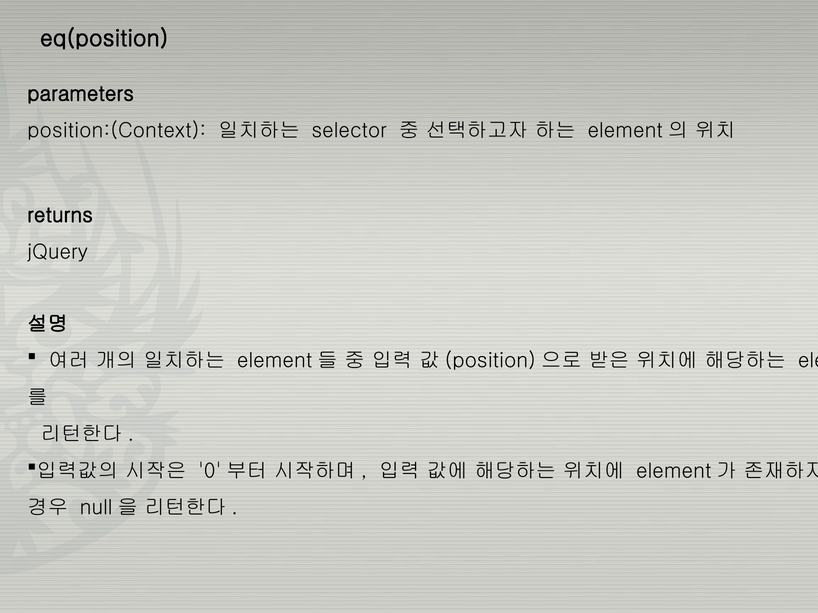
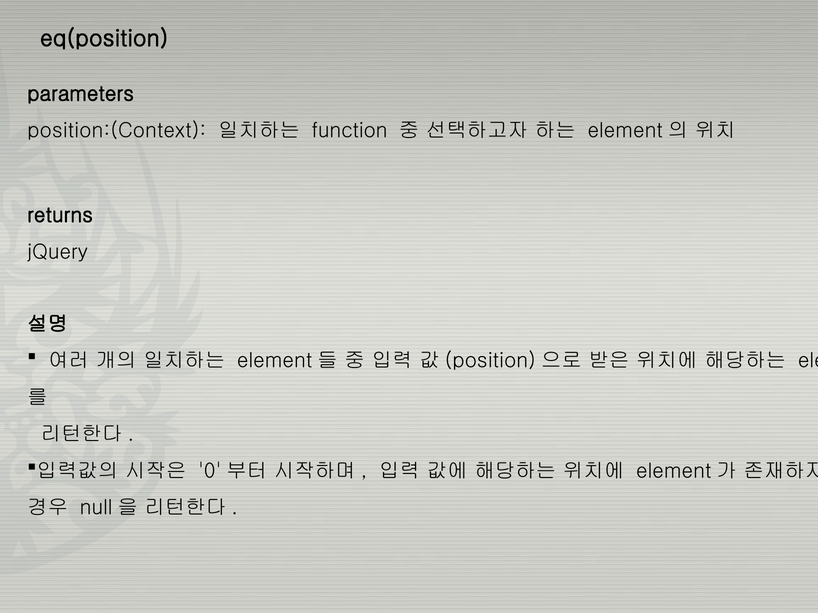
selector: selector -> function (349, 131)
